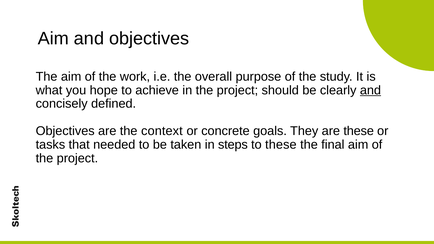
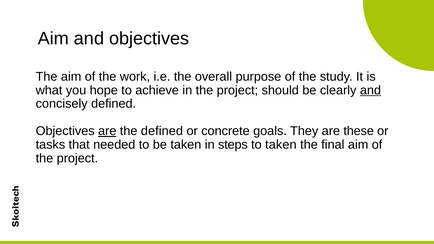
are underline: none -> present (107, 131)
the context: context -> defined (162, 131)
to these: these -> taken (281, 145)
